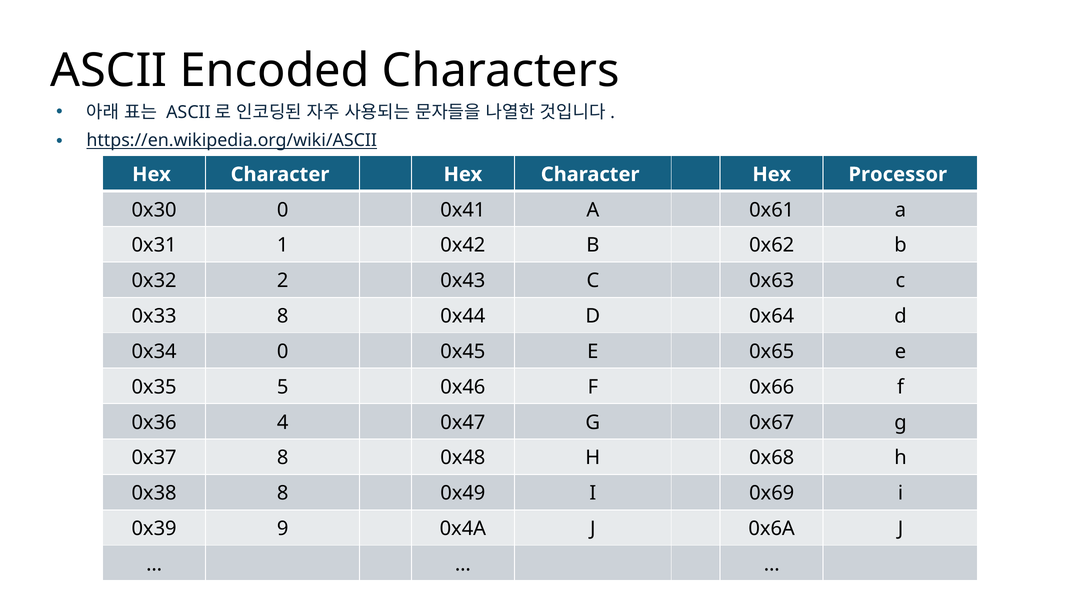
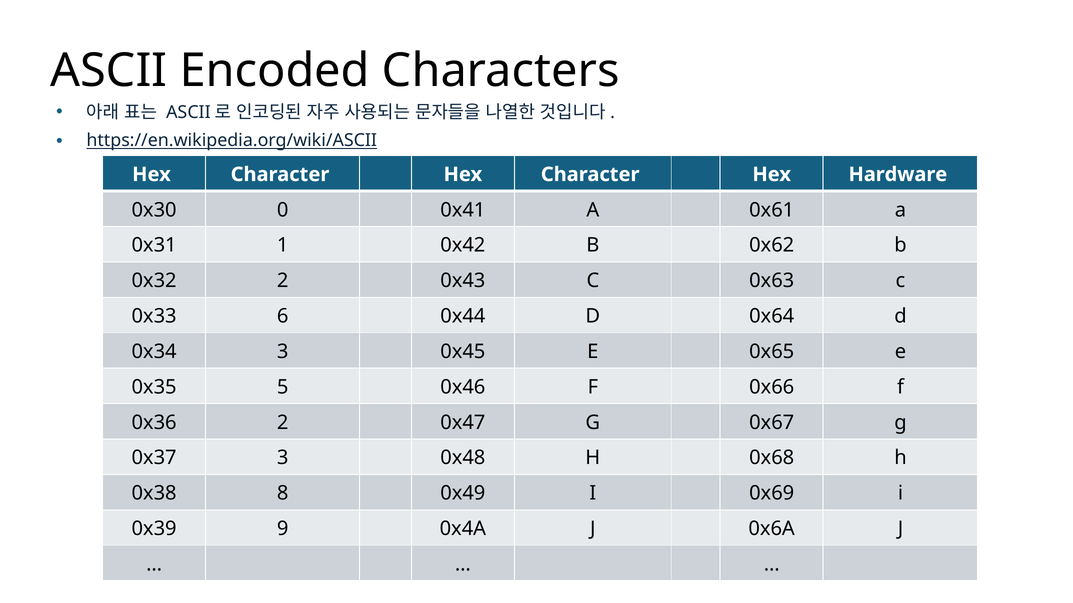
Processor: Processor -> Hardware (898, 175)
0x33 8: 8 -> 6 (283, 316)
0x34 0: 0 -> 3 (283, 352)
0x36 4: 4 -> 2 (283, 423)
0x37 8: 8 -> 3 (283, 458)
